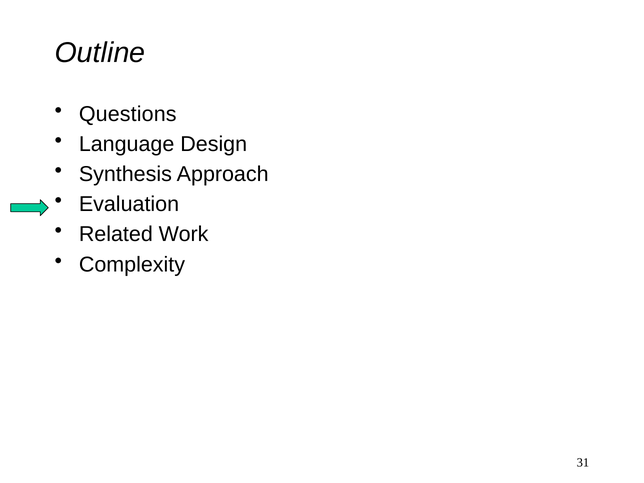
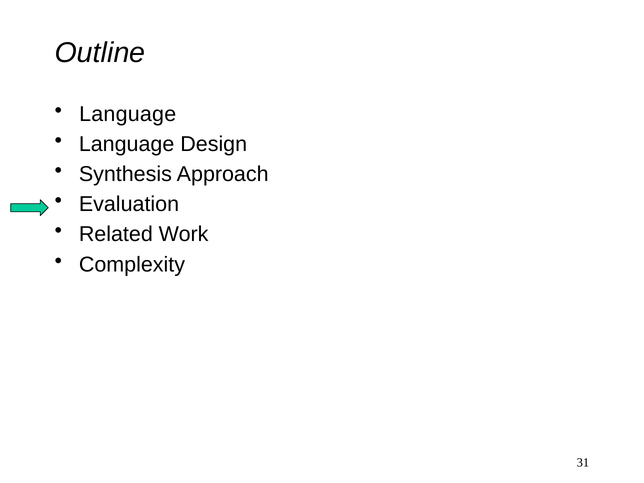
Questions: Questions -> Language (128, 114)
